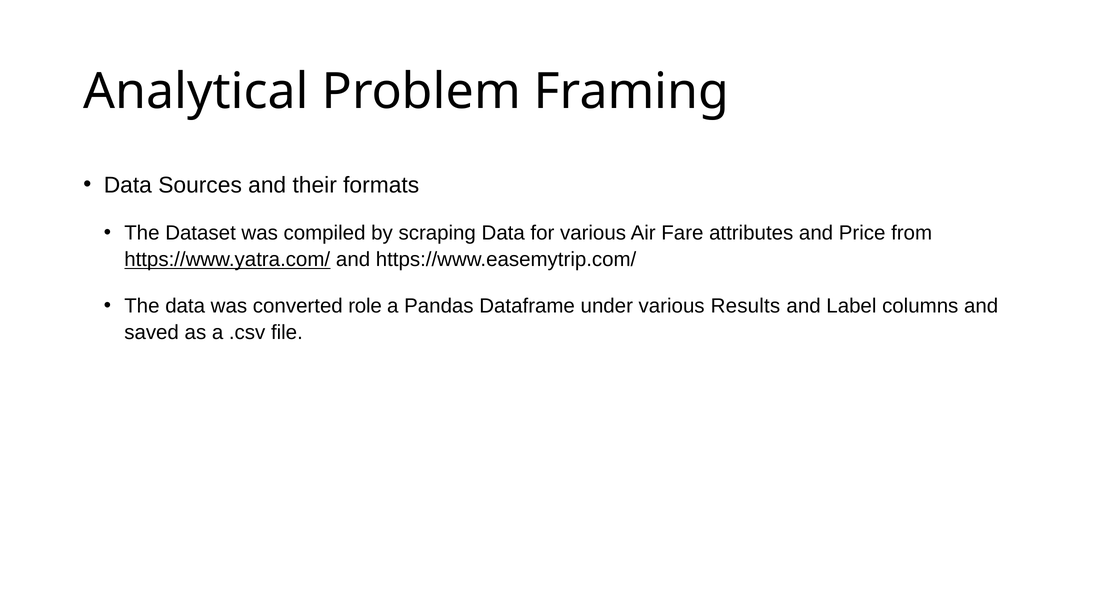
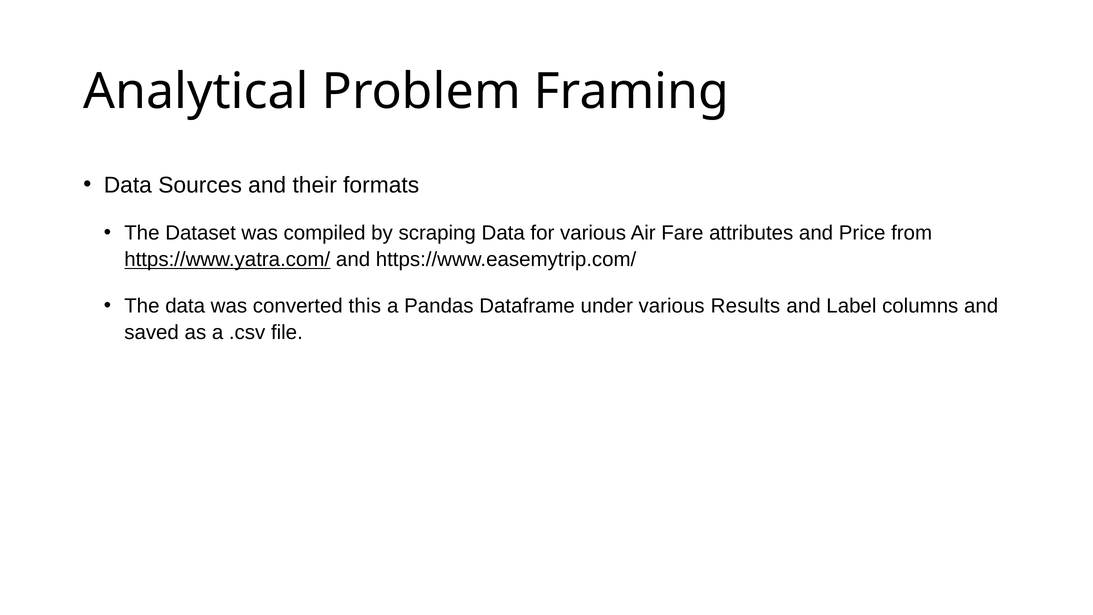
role: role -> this (365, 306)
